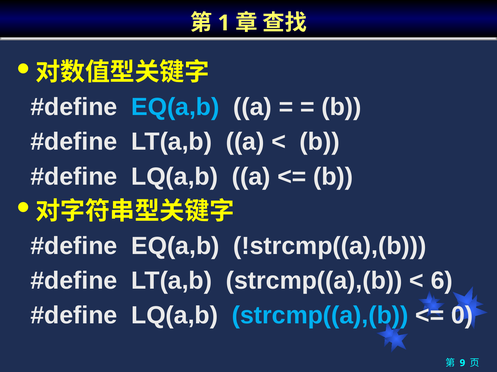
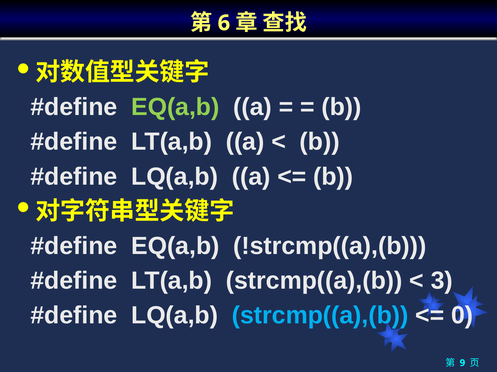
1: 1 -> 6 (224, 23)
EQ(a,b colour: light blue -> light green (175, 107)
6: 6 -> 3 (442, 281)
